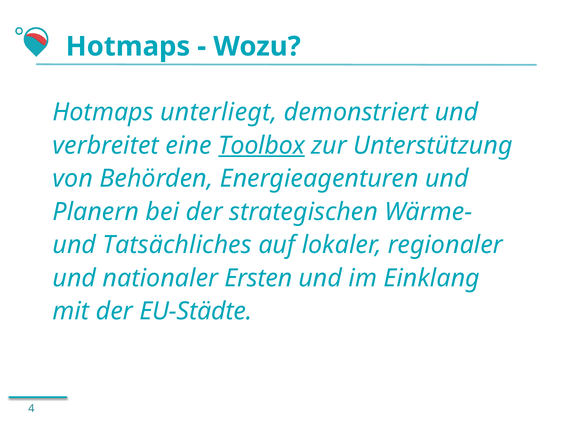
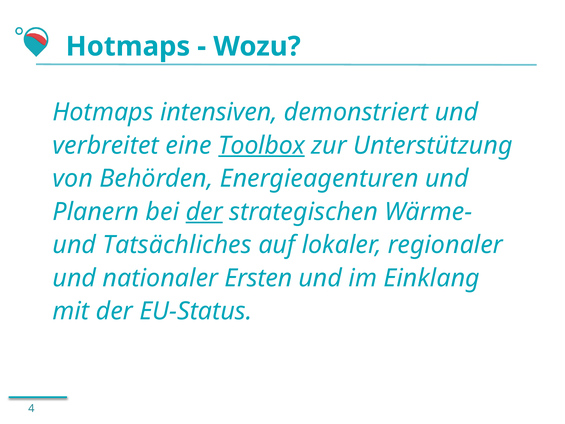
unterliegt: unterliegt -> intensiven (219, 112)
der underline: none -> present (204, 212)
EU-Städte: EU-Städte -> EU-Status (196, 311)
